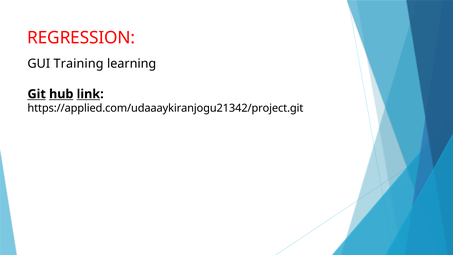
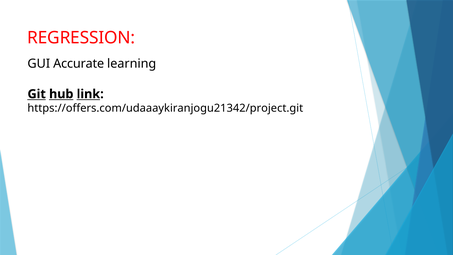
Training: Training -> Accurate (79, 64)
https://applied.com/udaaaykiranjogu21342/project.git: https://applied.com/udaaaykiranjogu21342/project.git -> https://offers.com/udaaaykiranjogu21342/project.git (165, 108)
